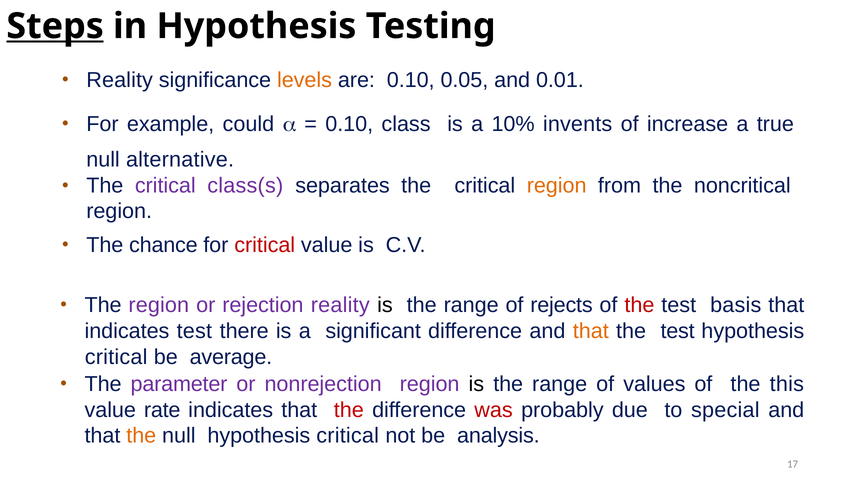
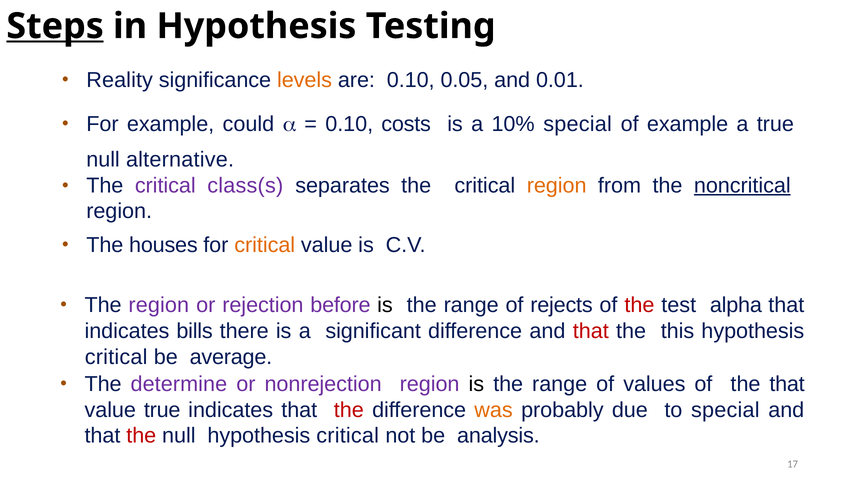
class: class -> costs (406, 124)
10% invents: invents -> special (578, 124)
of increase: increase -> example (688, 124)
noncritical underline: none -> present (742, 185)
chance: chance -> houses (163, 245)
critical colour: red -> orange (265, 245)
rejection reality: reality -> before (340, 305)
basis: basis -> alpha (736, 305)
indicates test: test -> bills (195, 331)
that colour: orange -> red (591, 331)
test: test -> this (677, 331)
parameter: parameter -> determine (179, 384)
the this: this -> that (787, 384)
value rate: rate -> true (162, 410)
was colour: red -> orange (494, 410)
the colour: orange -> red (141, 436)
